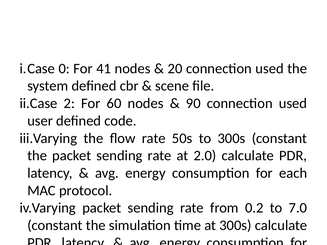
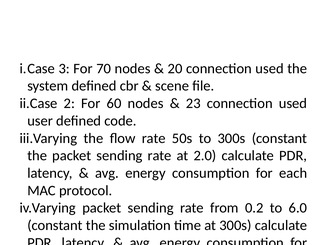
0: 0 -> 3 (64, 69)
41: 41 -> 70 (104, 69)
90: 90 -> 23 (193, 103)
7.0: 7.0 -> 6.0 (298, 208)
